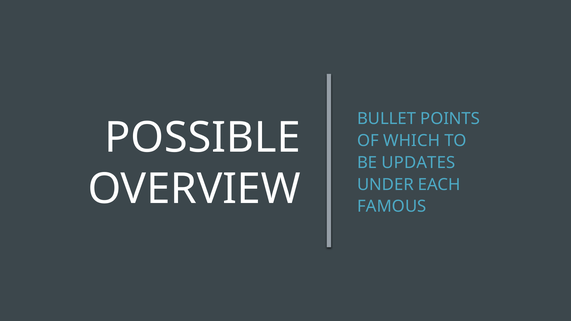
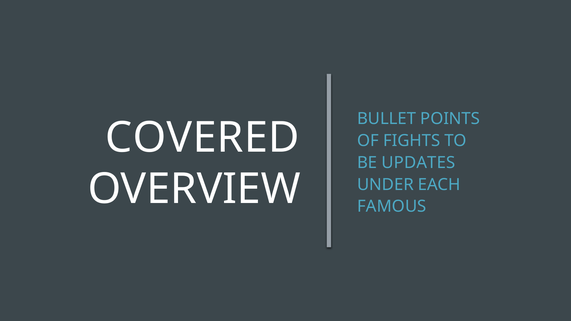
POSSIBLE: POSSIBLE -> COVERED (202, 138)
WHICH: WHICH -> FIGHTS (412, 141)
